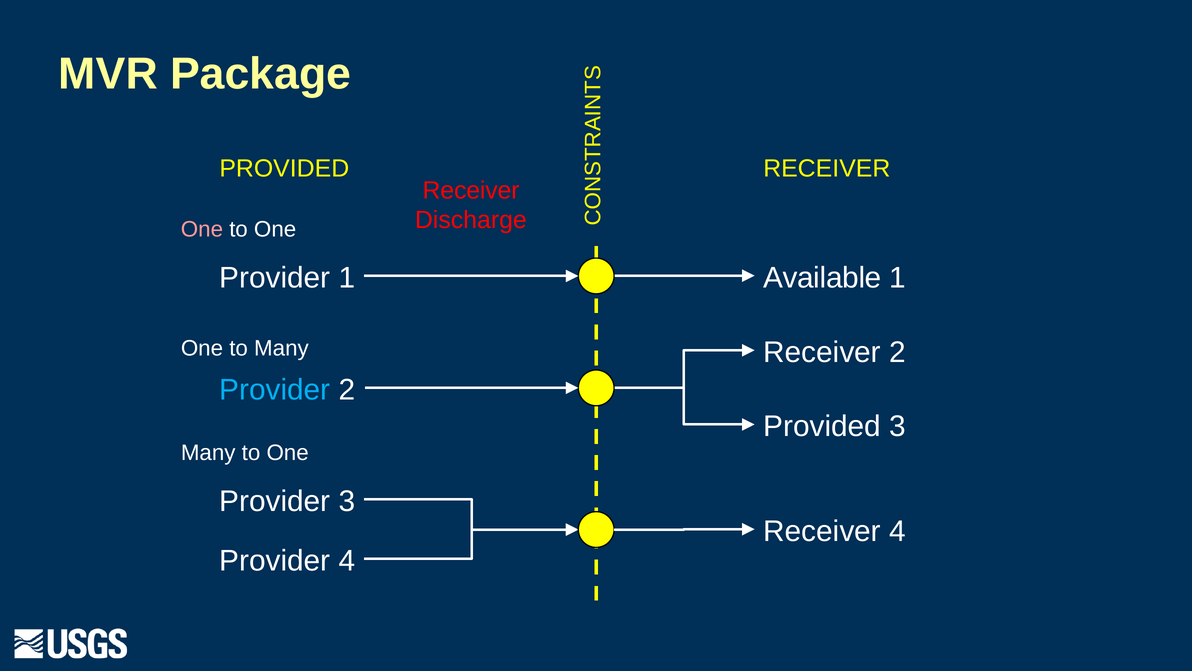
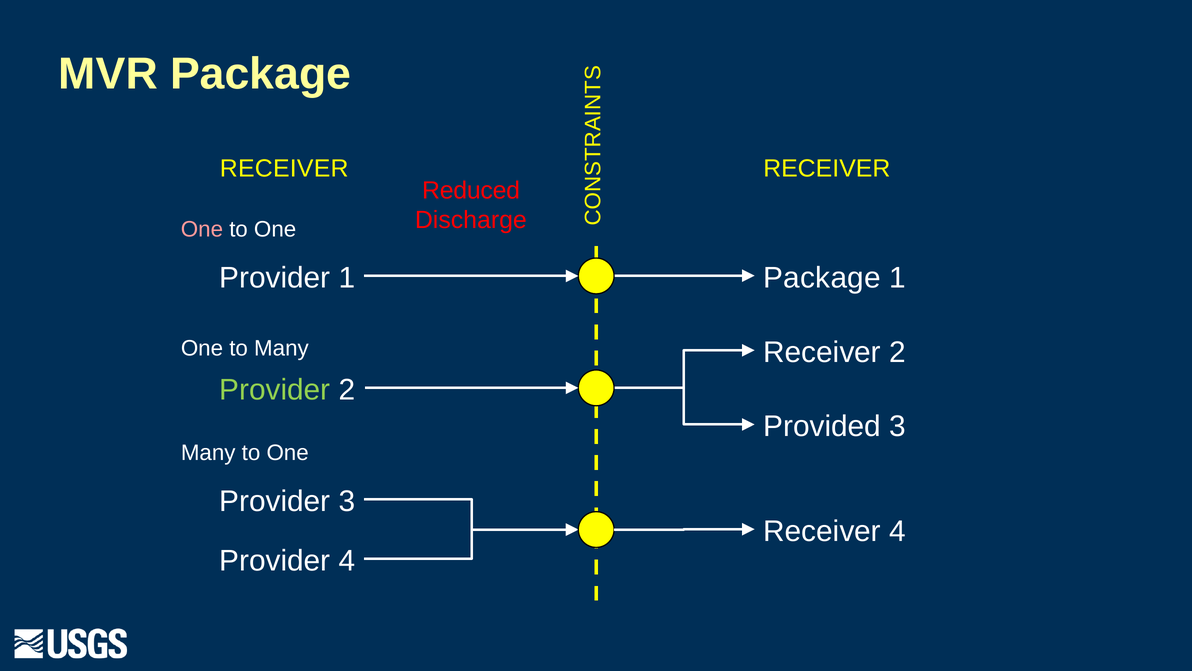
PROVIDED: PROVIDED -> RECEIVER (284, 168)
Receiver: Receiver -> Reduced (471, 190)
1 Available: Available -> Package (822, 278)
Provider colour: light blue -> light green (275, 389)
